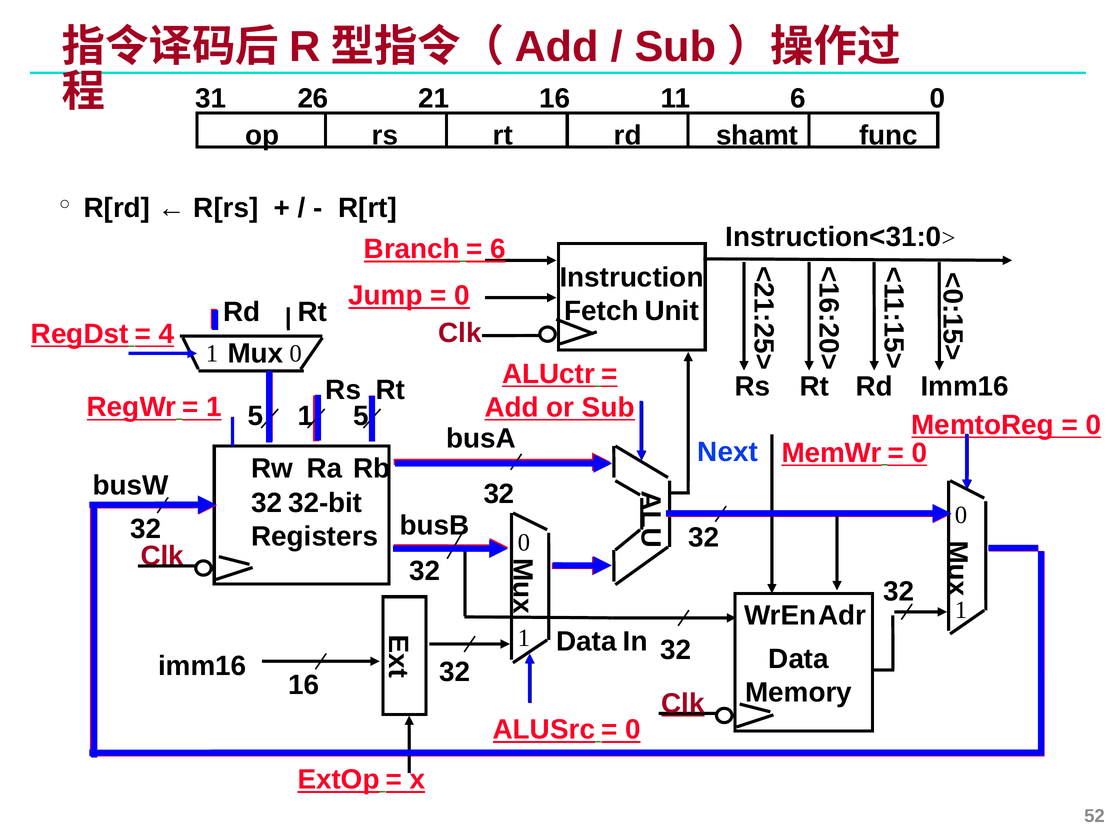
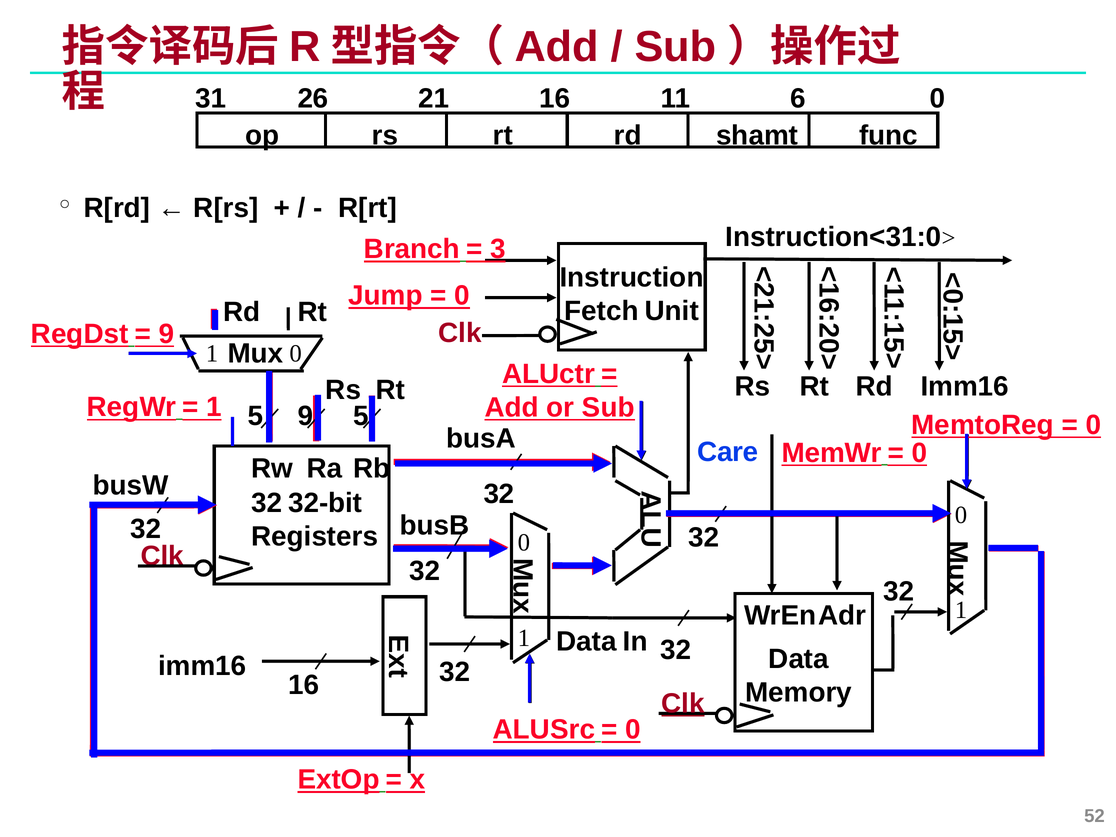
6: 6 -> 3 (498, 249)
4: 4 -> 9 (166, 334)
5 1: 1 -> 9 (305, 416)
Next: Next -> Care (728, 452)
